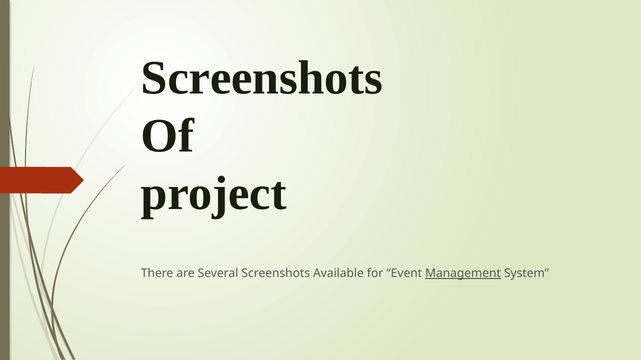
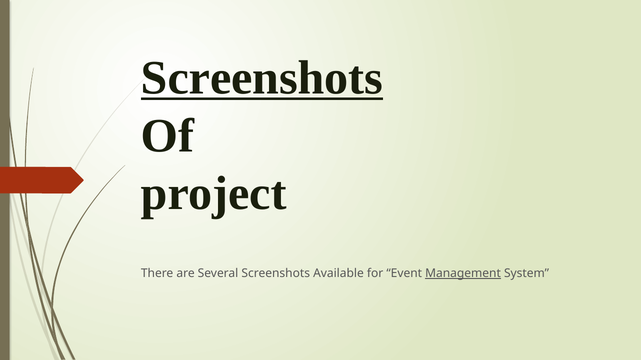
Screenshots underline: none -> present (262, 78)
